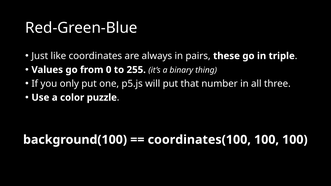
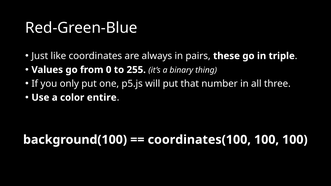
puzzle: puzzle -> entire (102, 98)
